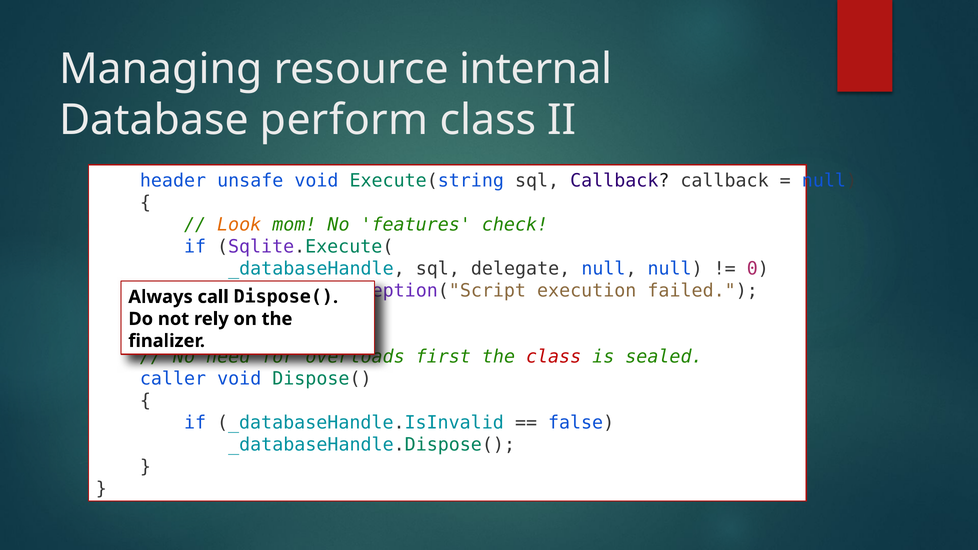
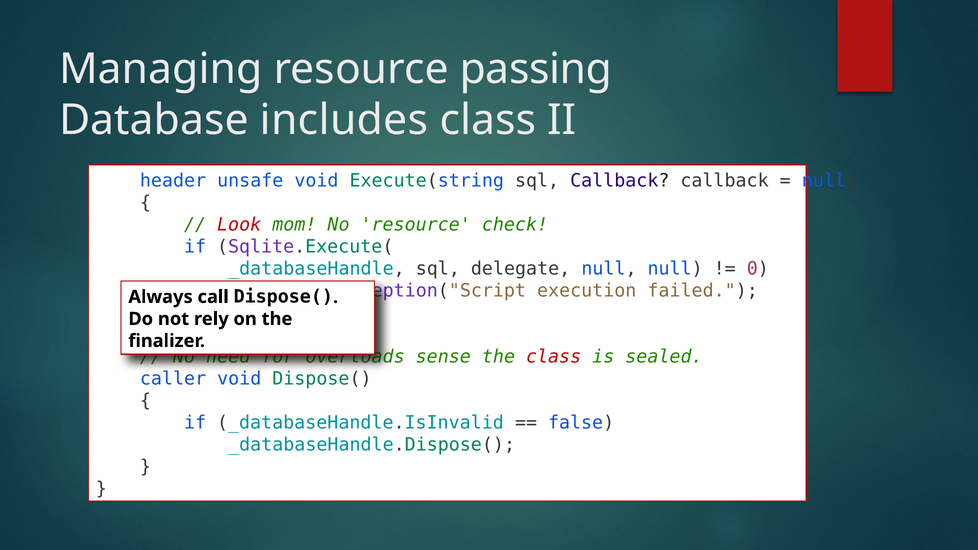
internal: internal -> passing (536, 69)
perform: perform -> includes (344, 120)
Look colour: orange -> red (239, 225)
No features: features -> resource (416, 225)
first: first -> sense (443, 357)
